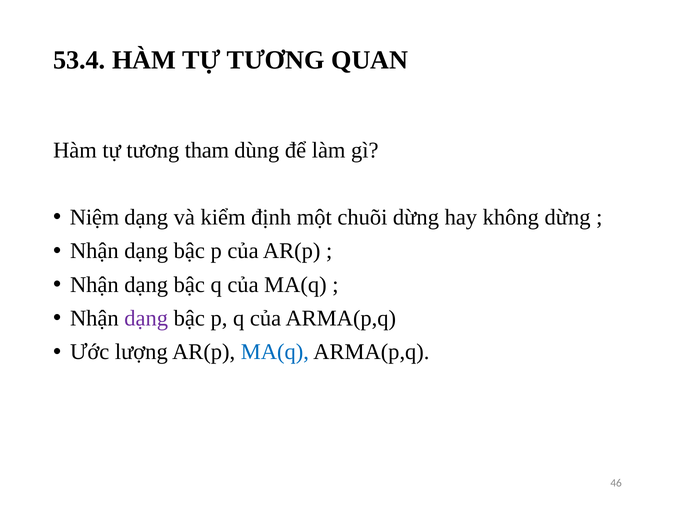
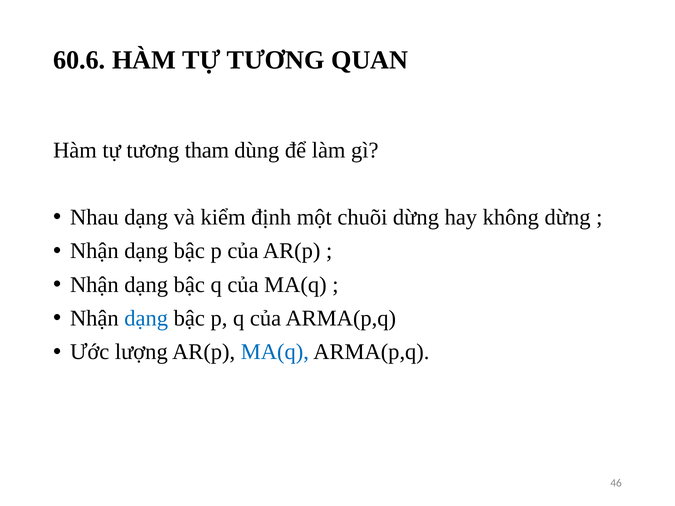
53.4: 53.4 -> 60.6 (79, 60)
Niệm: Niệm -> Nhau (94, 218)
dạng colour: purple -> blue (146, 319)
